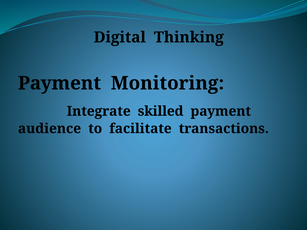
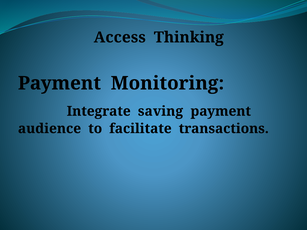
Digital: Digital -> Access (120, 37)
skilled: skilled -> saving (160, 111)
